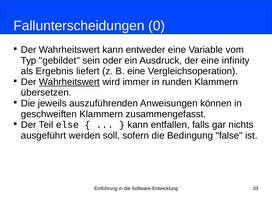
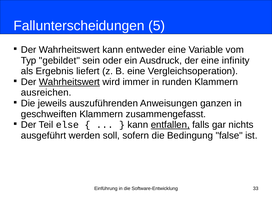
0: 0 -> 5 (157, 26)
übersetzen: übersetzen -> ausreichen (46, 93)
können: können -> ganzen (216, 103)
entfallen underline: none -> present (170, 125)
